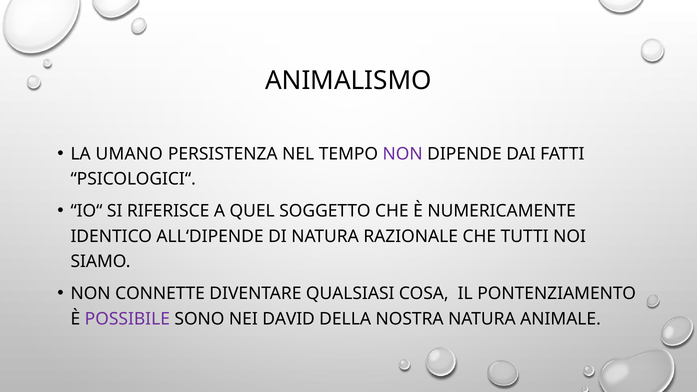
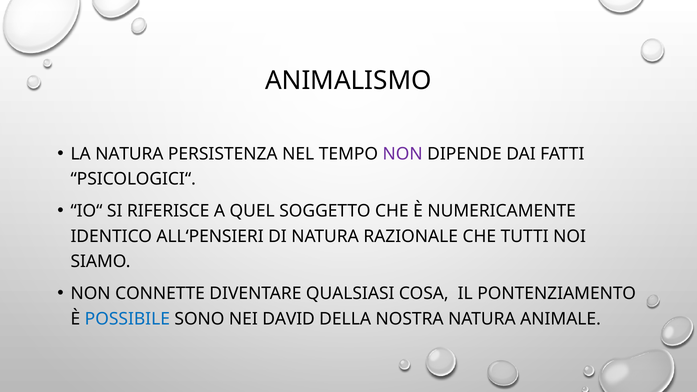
LA UMANO: UMANO -> NATURA (129, 154)
ALL‘DIPENDE: ALL‘DIPENDE -> ALL‘PENSIERI (210, 236)
POSSIBILE colour: purple -> blue (127, 319)
